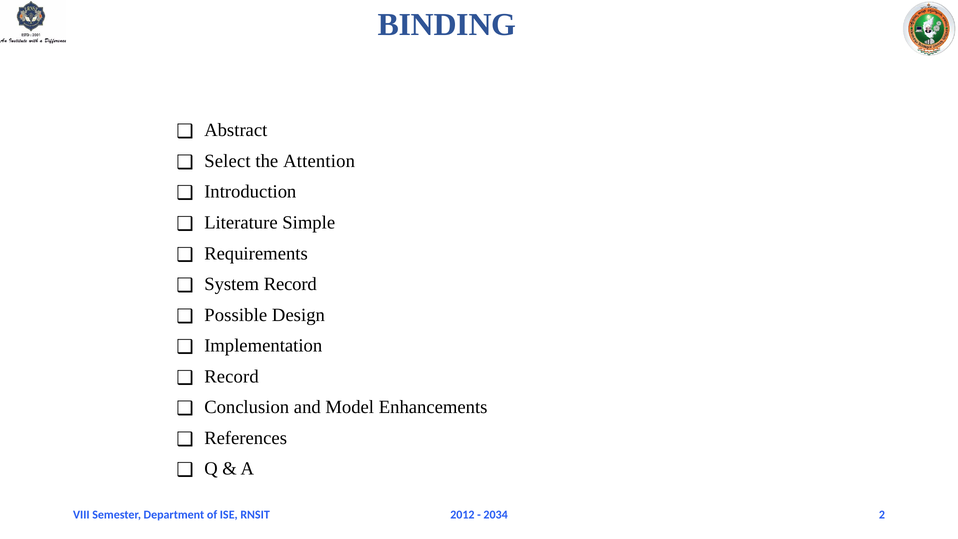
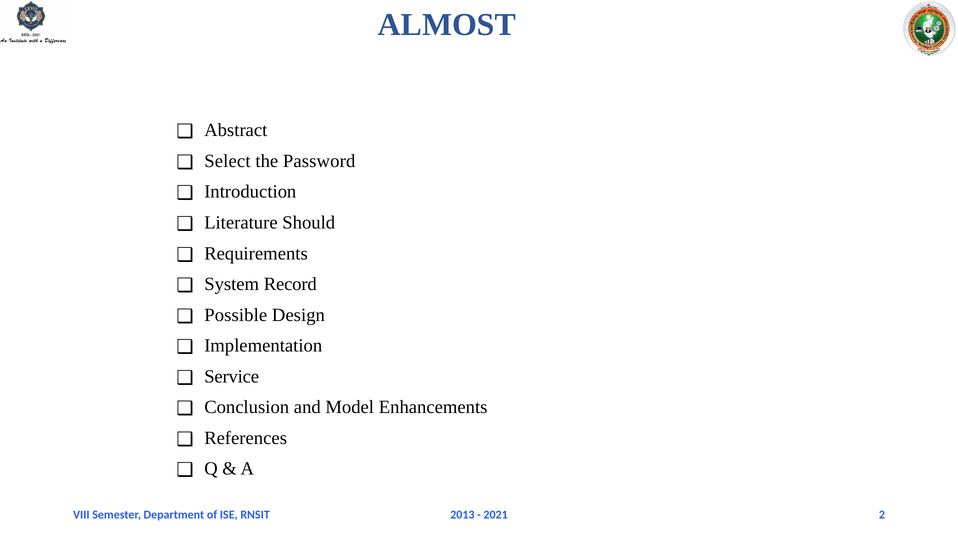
BINDING: BINDING -> ALMOST (447, 25)
Attention: Attention -> Password (319, 161)
Simple: Simple -> Should (309, 223)
Record: Record -> Service (232, 376)
2012: 2012 -> 2013 (462, 515)
2034: 2034 -> 2021 (496, 515)
